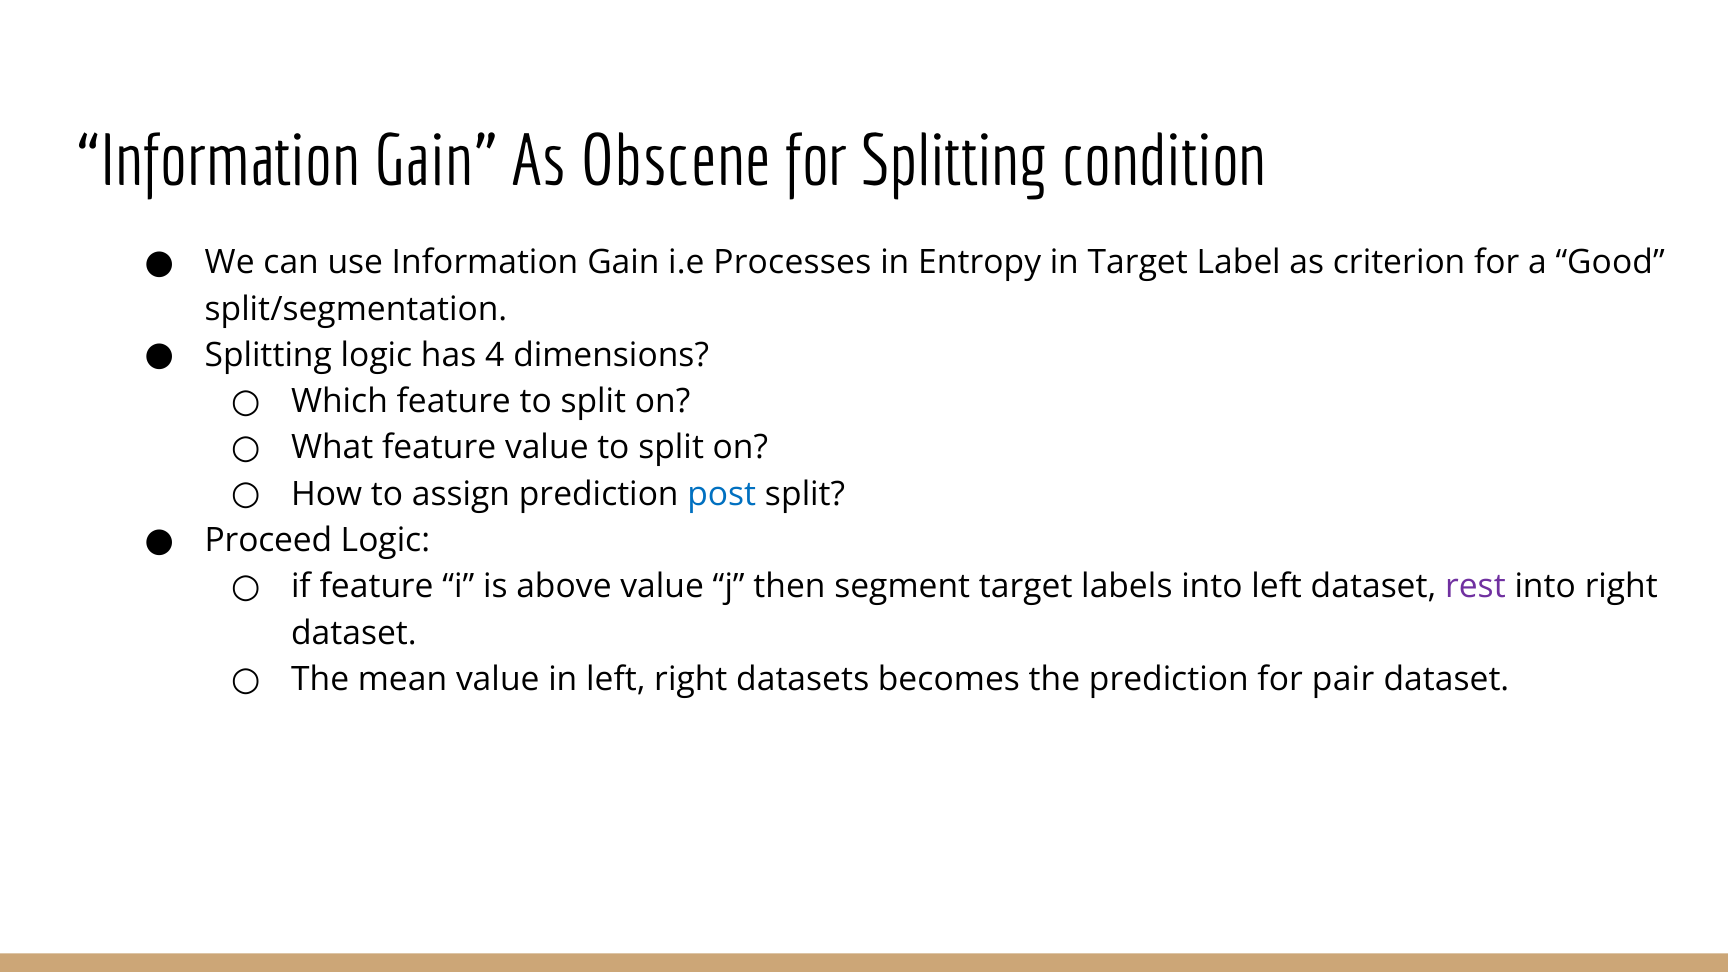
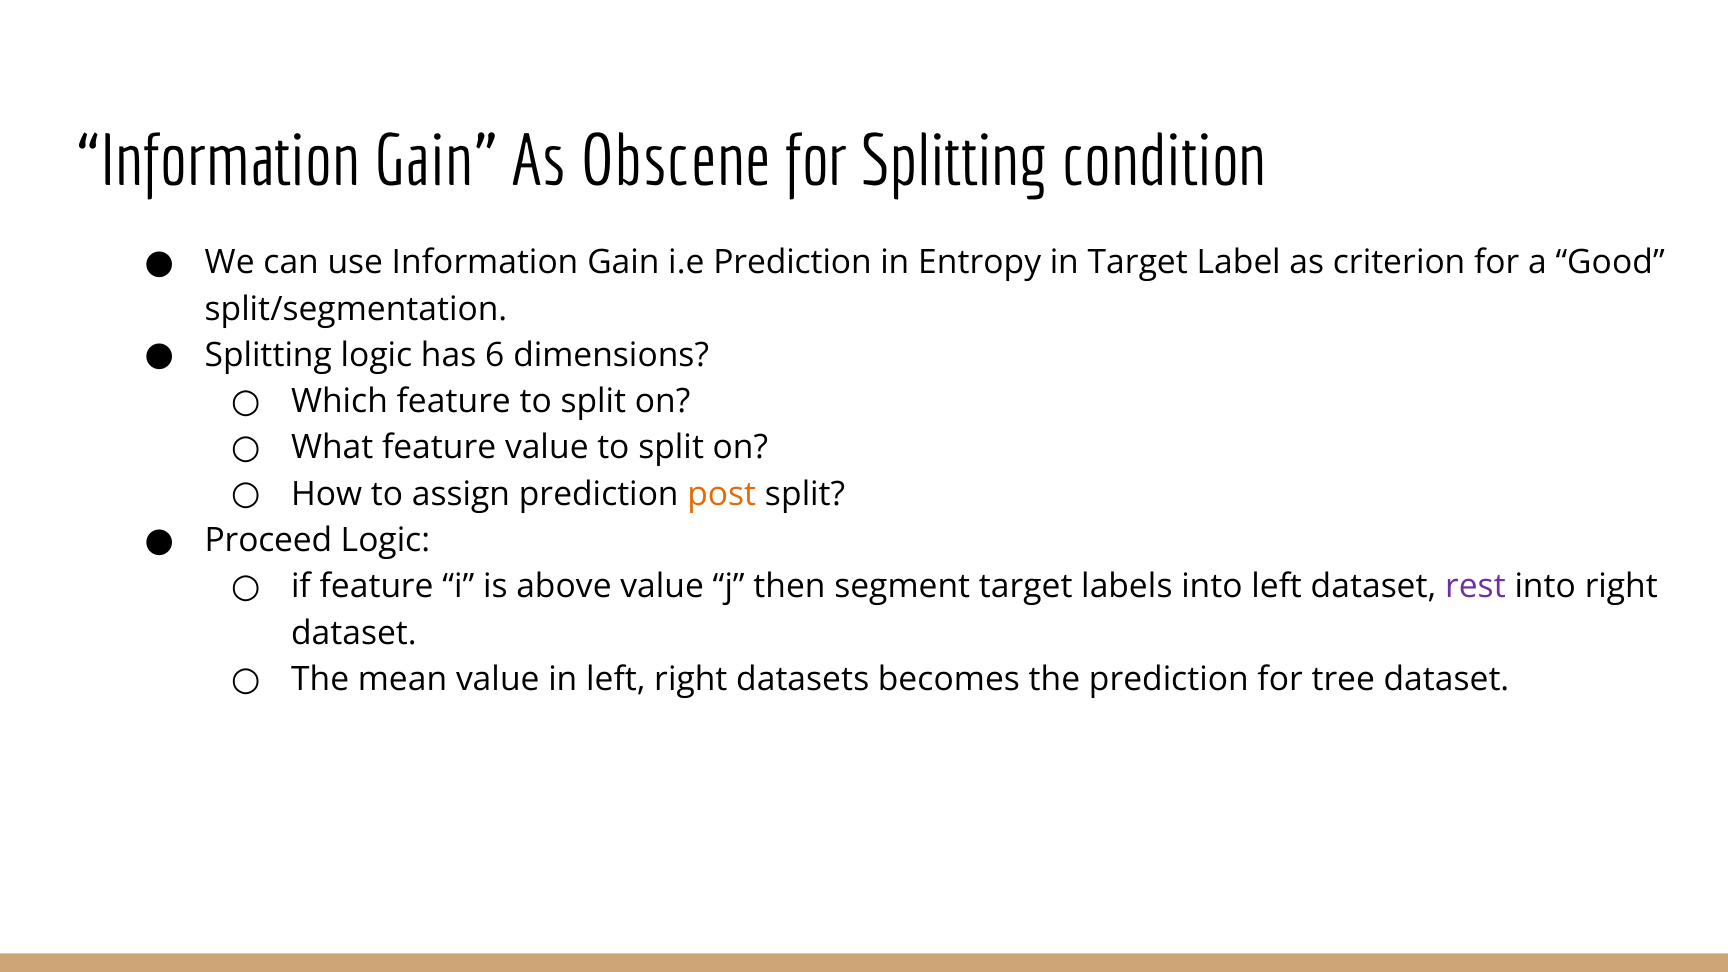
i.e Processes: Processes -> Prediction (792, 263)
4: 4 -> 6 (495, 355)
post colour: blue -> orange (722, 494)
pair: pair -> tree (1343, 680)
